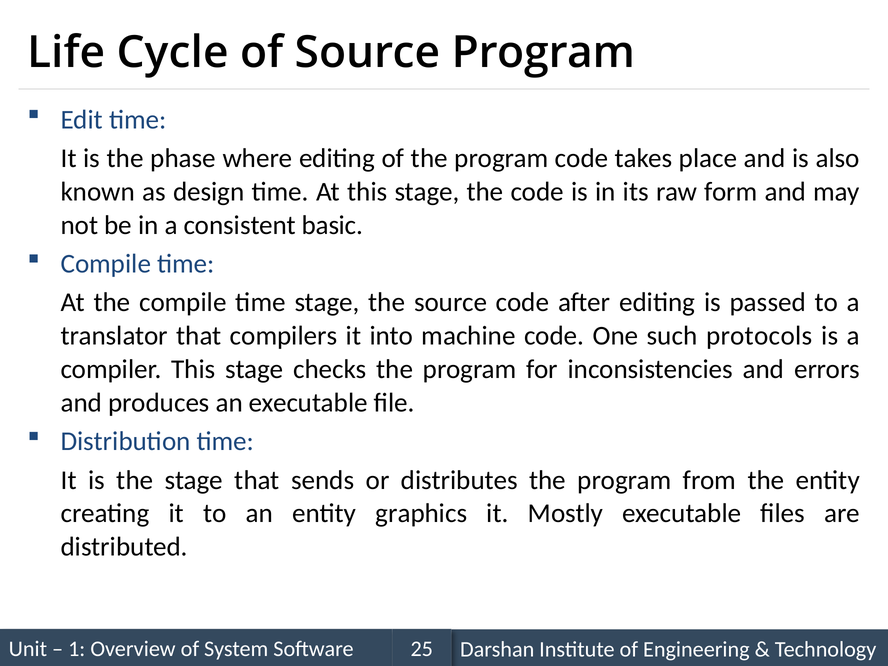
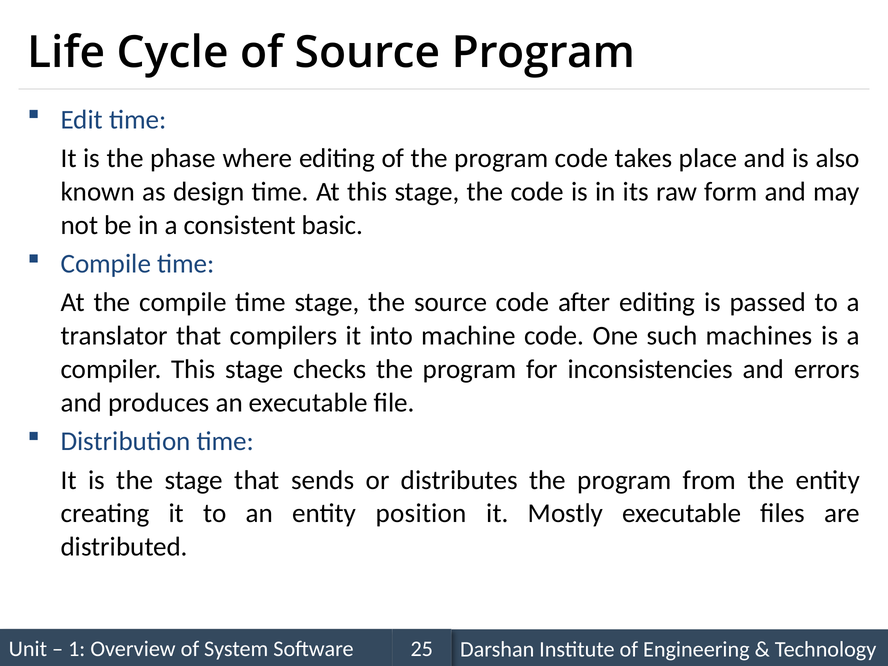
protocols: protocols -> machines (759, 336)
graphics: graphics -> position (421, 513)
